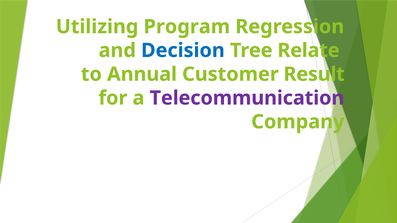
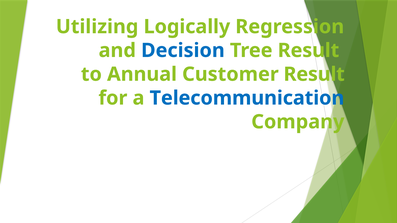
Program: Program -> Logically (187, 27)
Tree Relate: Relate -> Result (308, 51)
Telecommunication colour: purple -> blue (247, 98)
